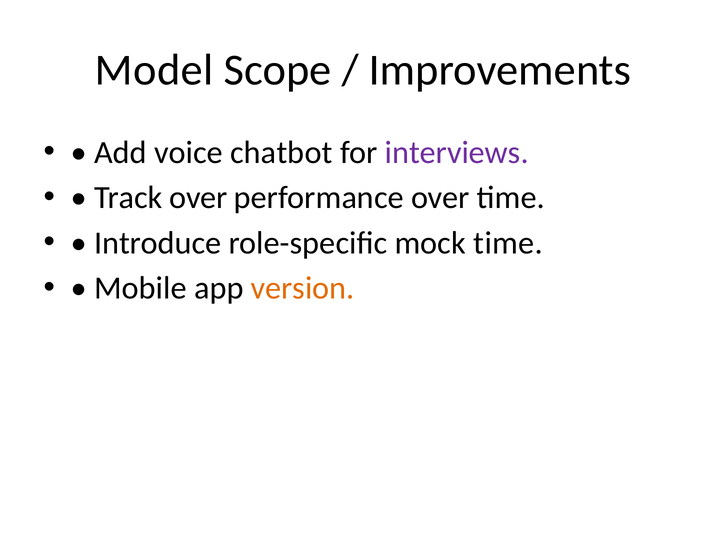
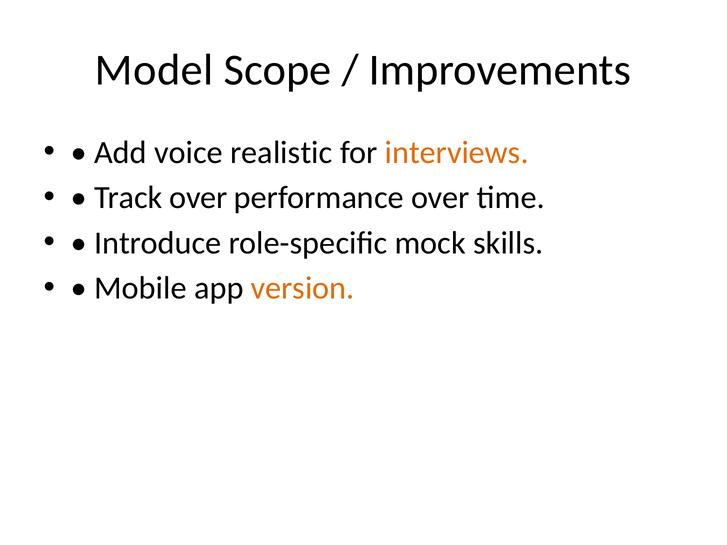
chatbot: chatbot -> realistic (281, 153)
interviews colour: purple -> orange (457, 153)
mock time: time -> skills (508, 243)
